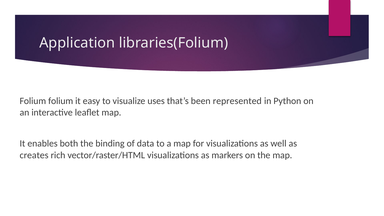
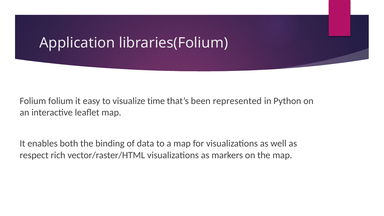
uses: uses -> time (156, 101)
creates: creates -> respect (34, 155)
